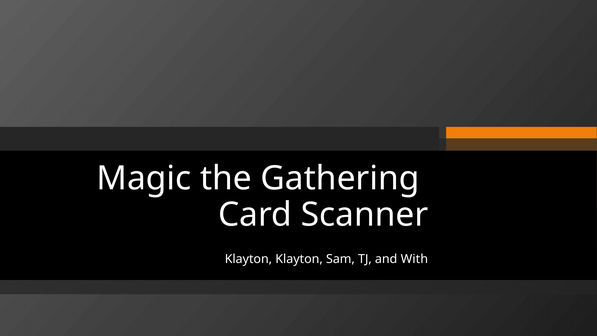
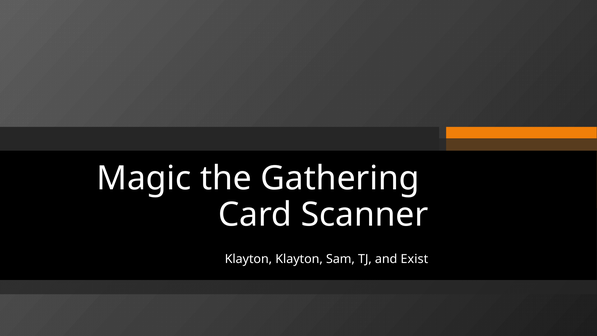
With: With -> Exist (414, 259)
